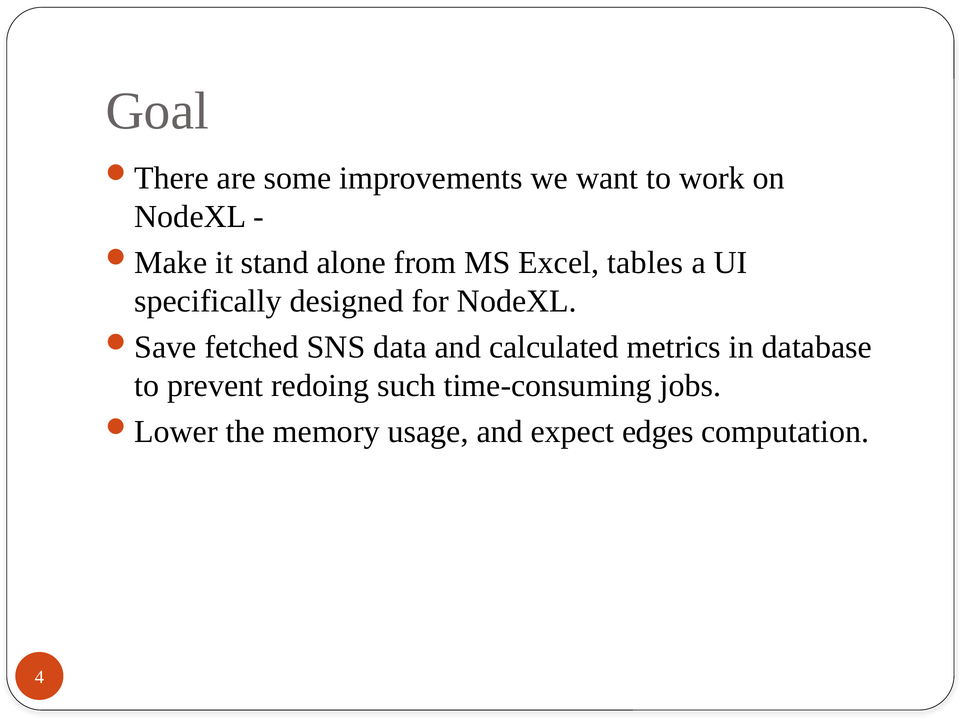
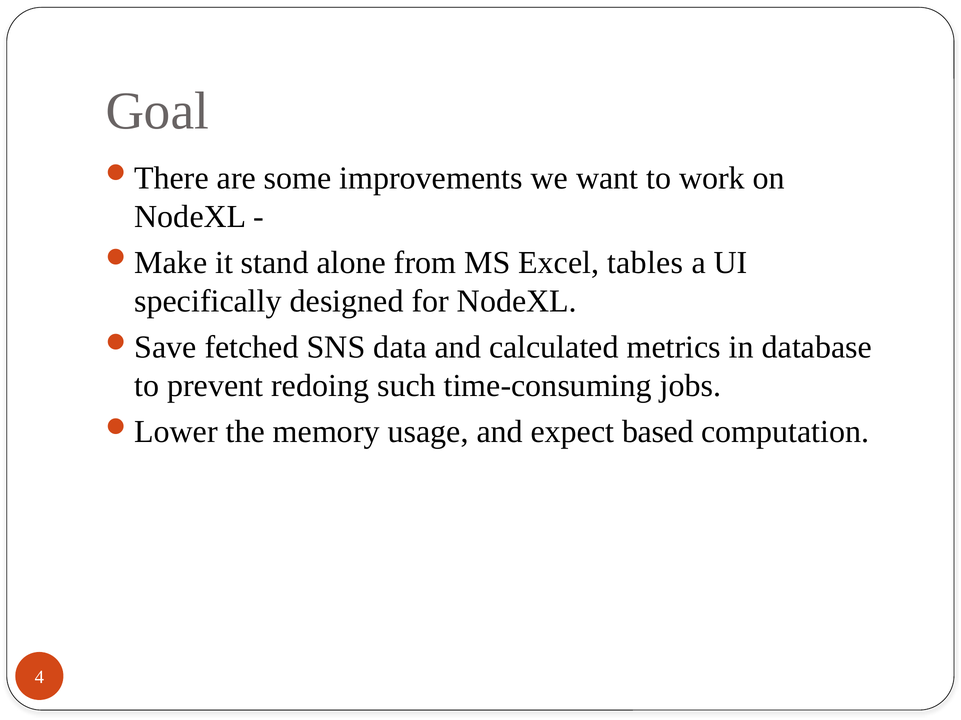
edges: edges -> based (658, 432)
